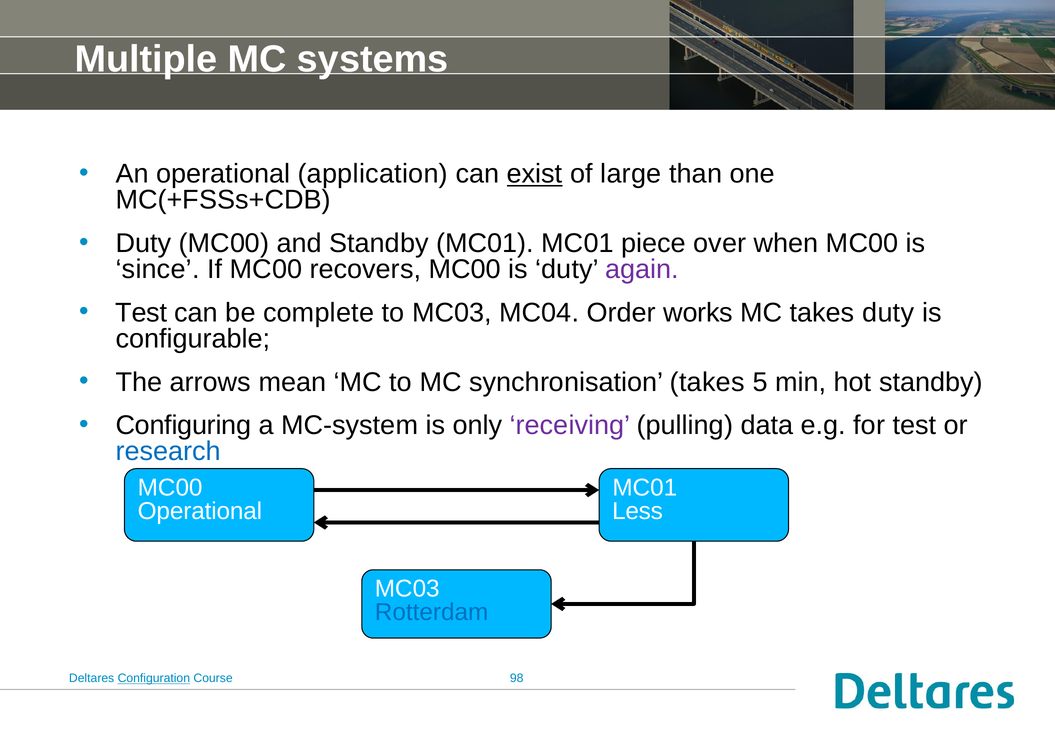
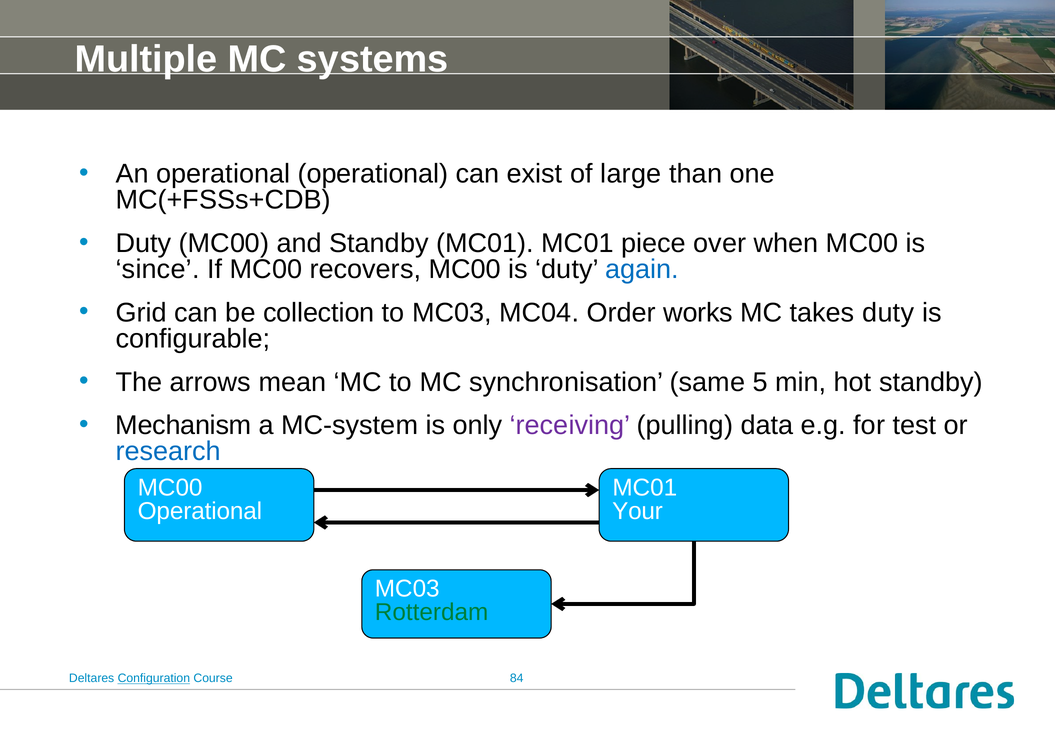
operational application: application -> operational (373, 174)
exist underline: present -> none (535, 174)
again colour: purple -> blue (642, 270)
Test: Test -> Grid (141, 313)
complete: complete -> collection (319, 313)
synchronisation takes: takes -> same (707, 382)
Configuring: Configuring -> Mechanism (183, 426)
Less: Less -> Your (638, 511)
Rotterdam colour: blue -> green (432, 612)
98: 98 -> 84 (517, 679)
